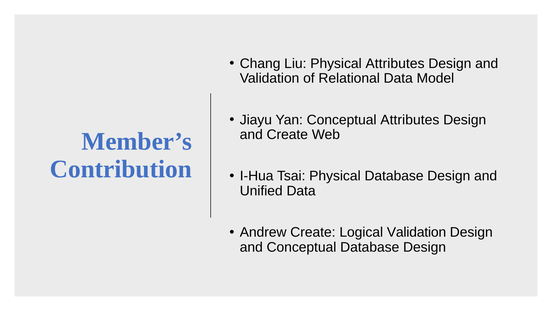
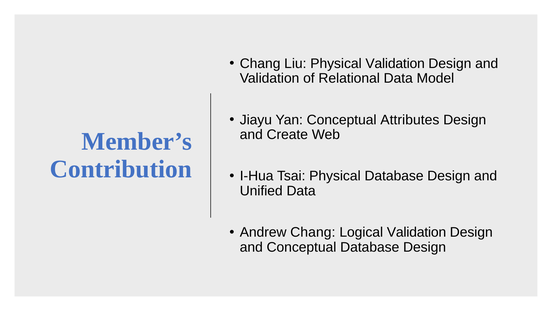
Physical Attributes: Attributes -> Validation (395, 63)
Andrew Create: Create -> Chang (313, 232)
